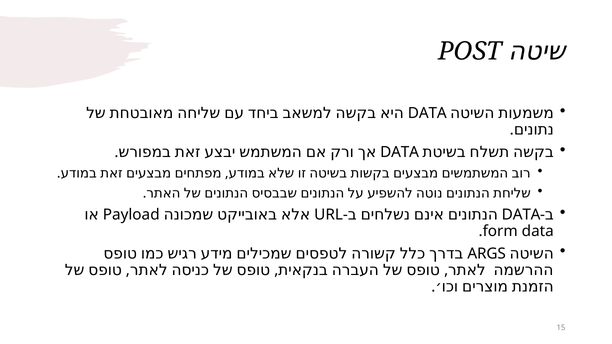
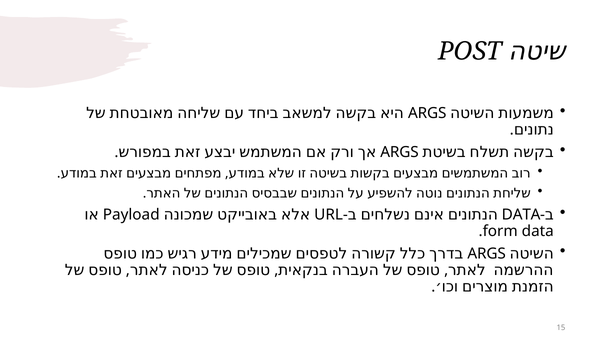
DATA: DATA -> ARGS (427, 114)
DATA: DATA -> ARGS (400, 152)
